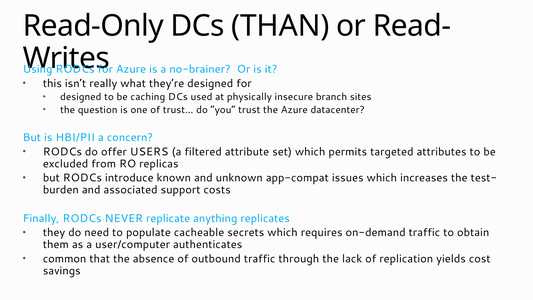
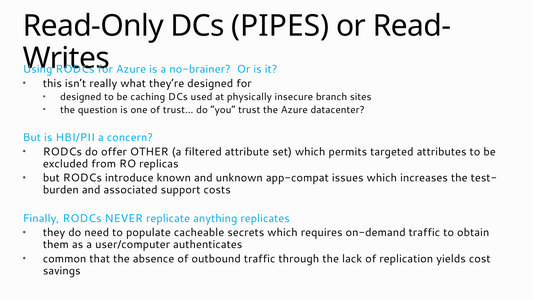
THAN: THAN -> PIPES (280, 26)
USERS: USERS -> OTHER (149, 152)
